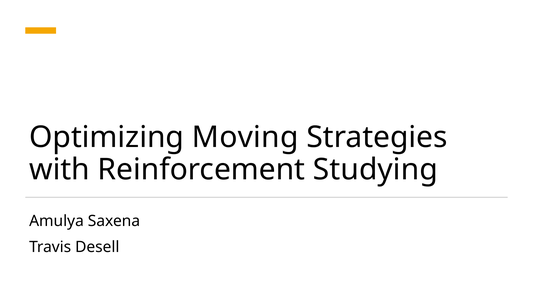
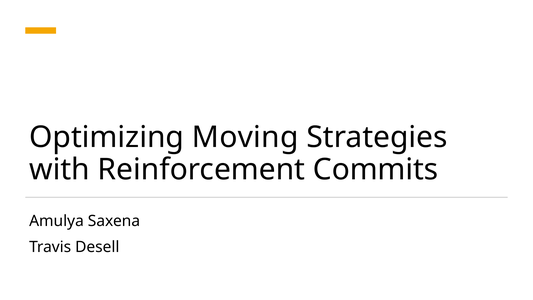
Studying: Studying -> Commits (376, 170)
